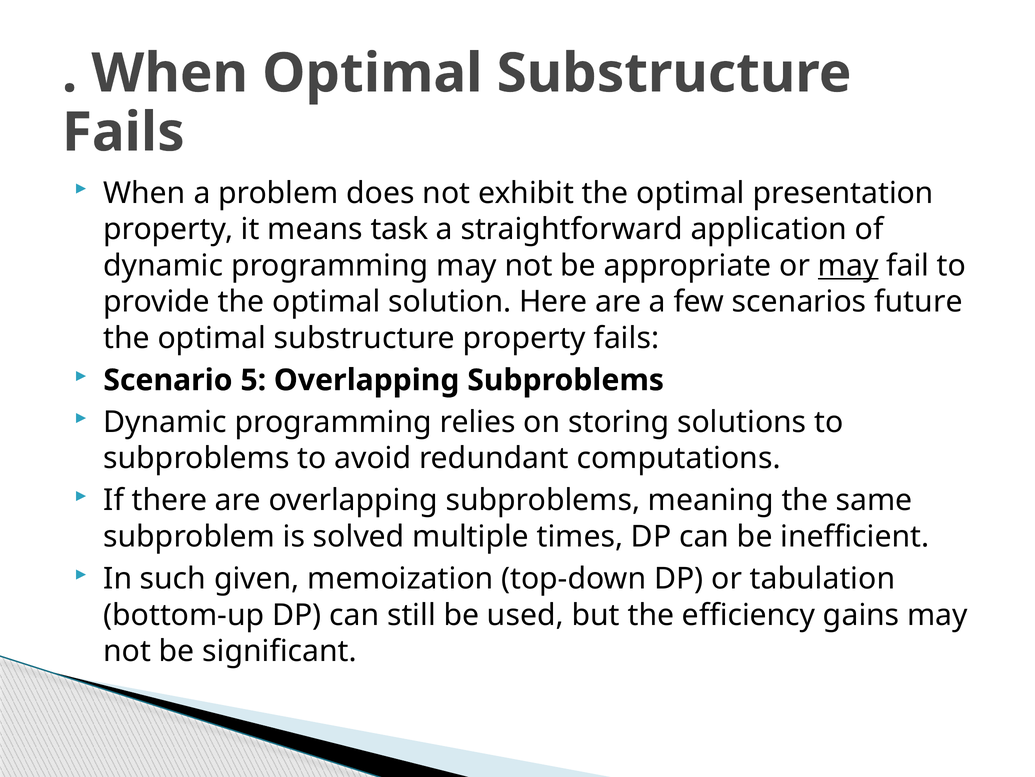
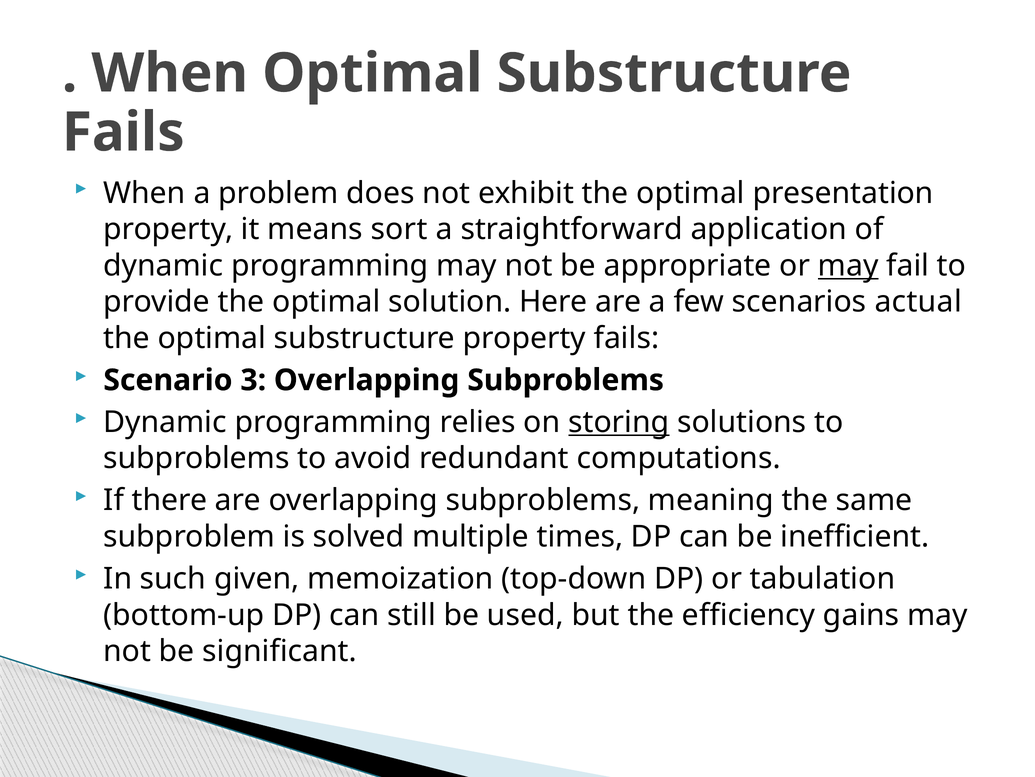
task: task -> sort (399, 229)
future: future -> actual (918, 302)
5: 5 -> 3 (253, 380)
storing underline: none -> present (619, 422)
